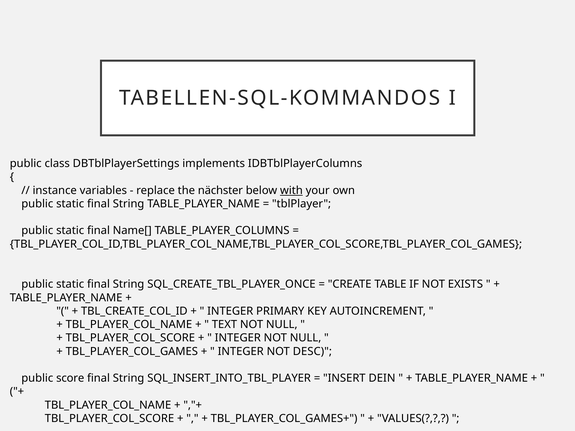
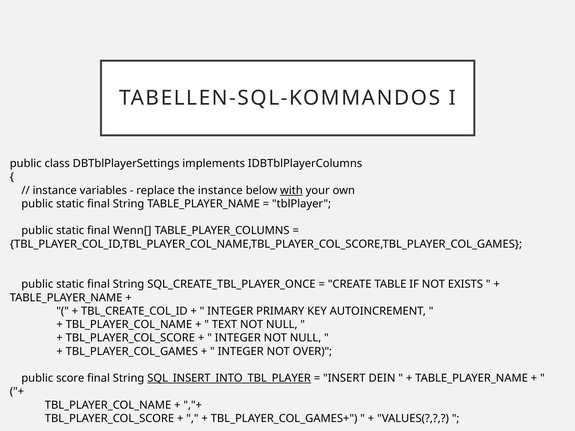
the nächster: nächster -> instance (220, 190)
Name[: Name[ -> Wenn[ (132, 231)
NOT DESC: DESC -> OVER (312, 352)
SQL_INSERT_INTO_TBL_PLAYER underline: none -> present (229, 378)
